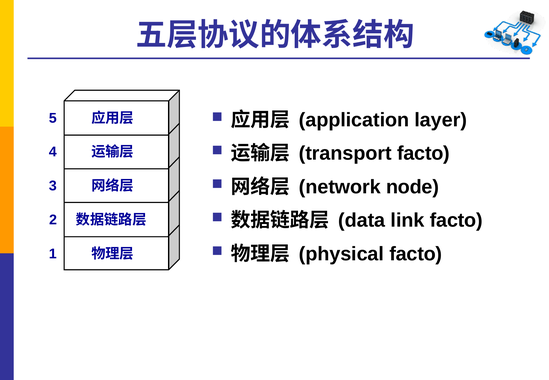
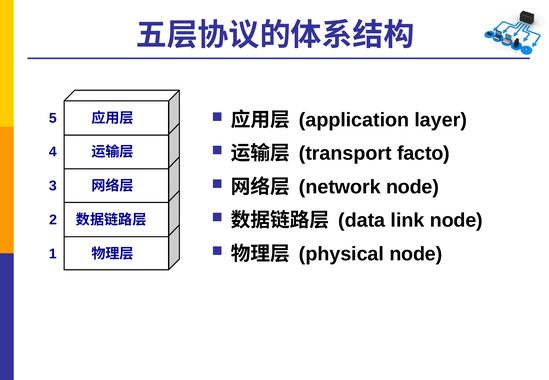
link facto: facto -> node (456, 220)
physical facto: facto -> node (416, 254)
